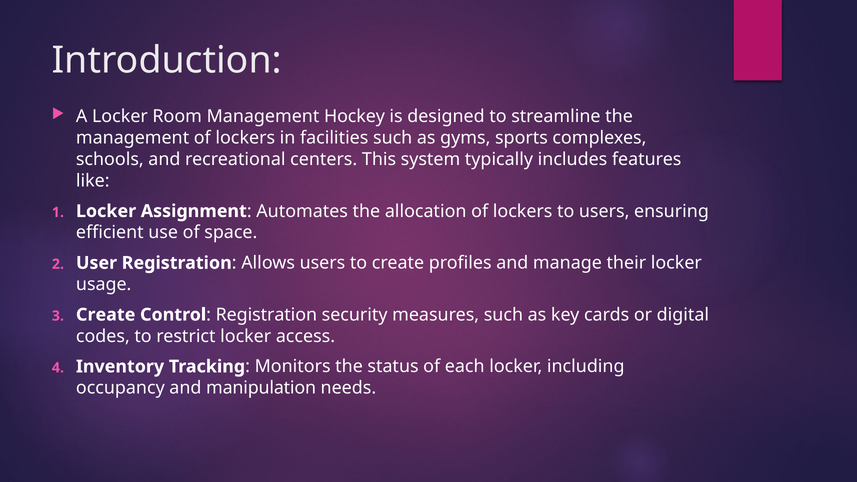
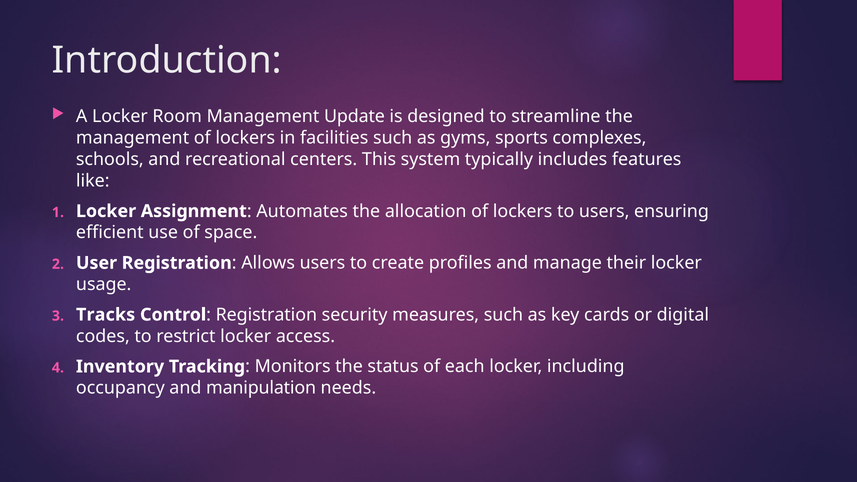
Hockey: Hockey -> Update (354, 117)
Create: Create -> Tracks (106, 315)
